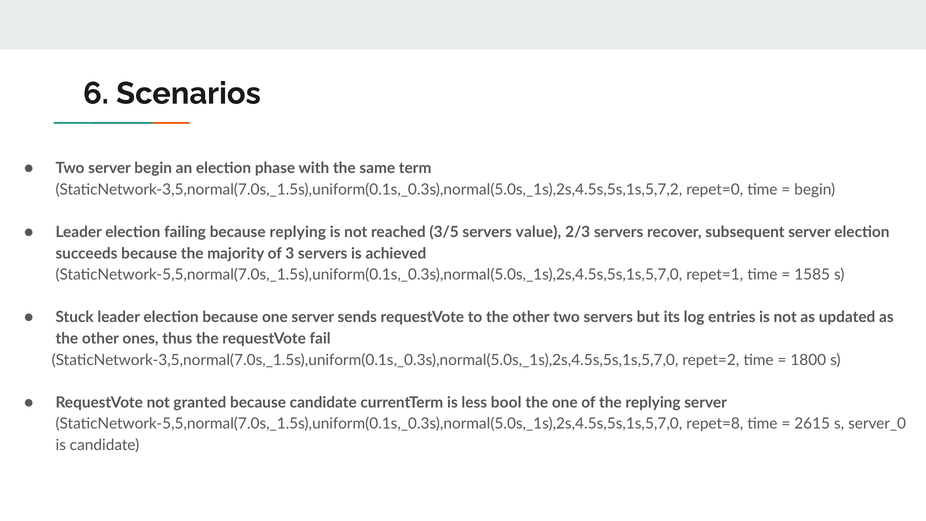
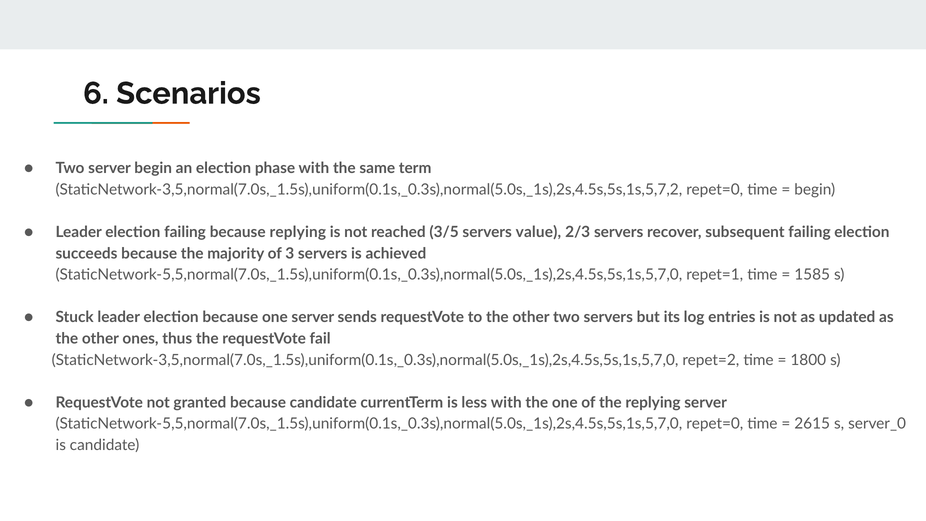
subsequent server: server -> failing (809, 232)
less bool: bool -> with (506, 402)
StaticNetwork-5,5,normal(7.0s,_1.5s),uniform(0.1s,_0.3s),normal(5.0s,_1s),2s,4.5s,5s,1s,5,7,0 repet=8: repet=8 -> repet=0 (715, 424)
